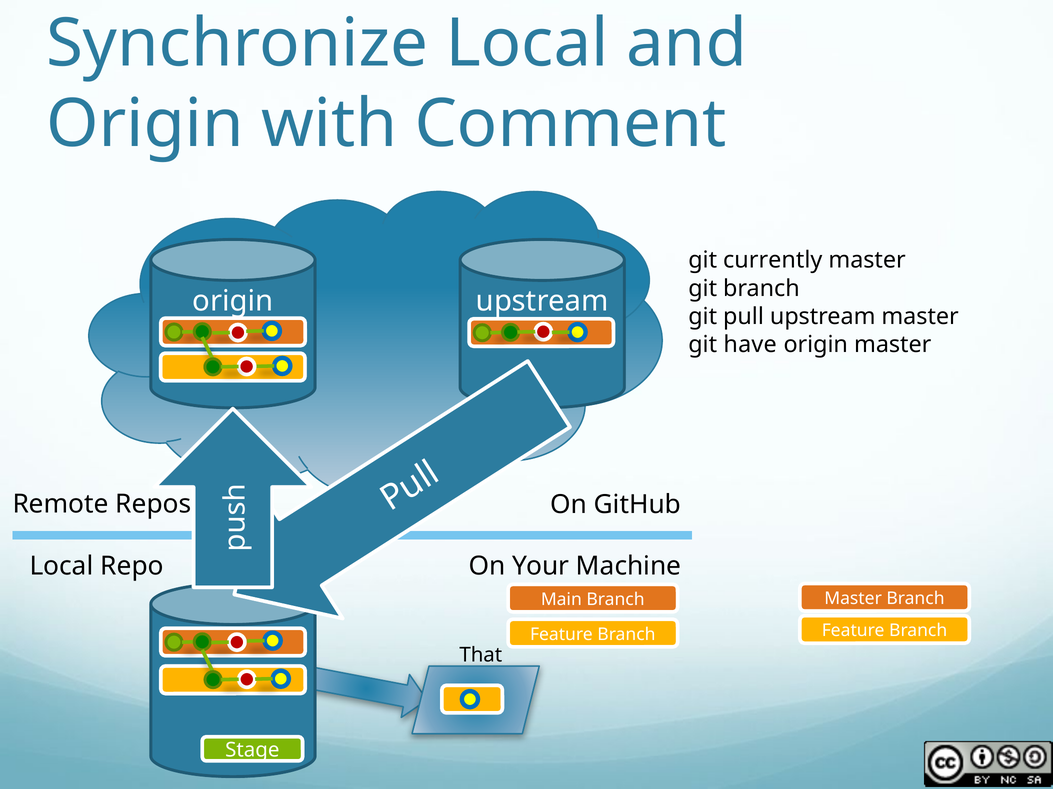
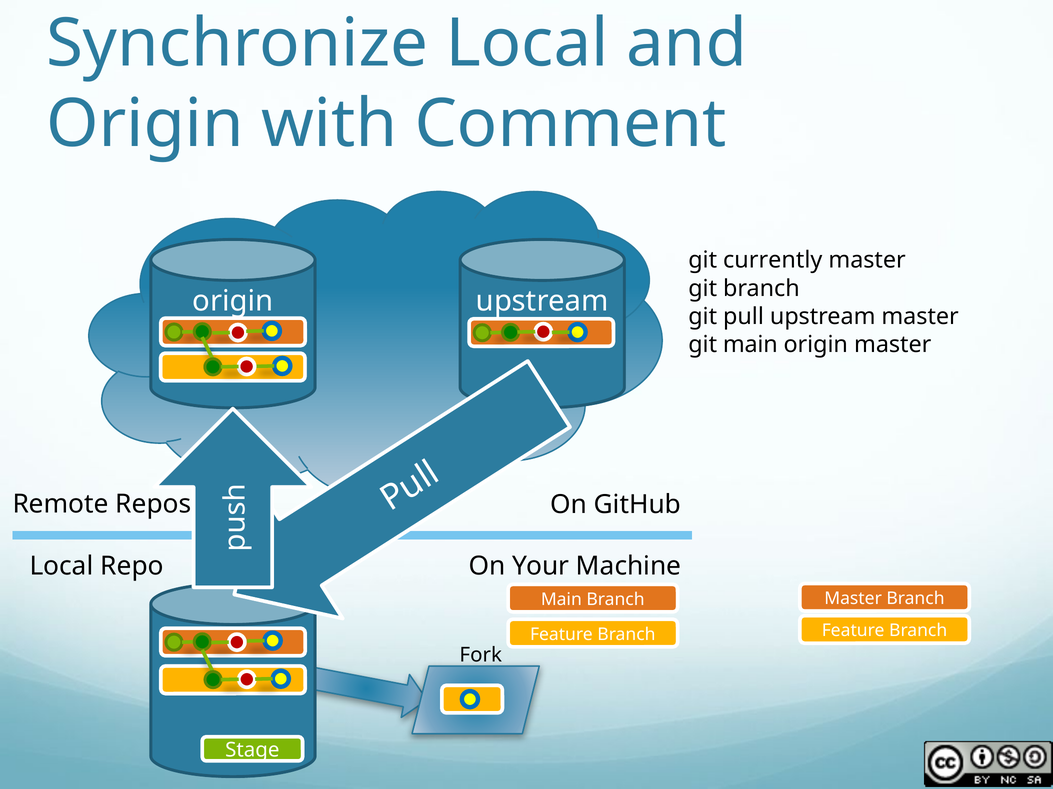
git have: have -> main (750, 345)
That: That -> Fork (481, 656)
